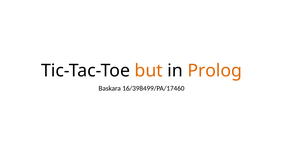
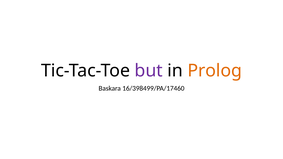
but colour: orange -> purple (149, 71)
